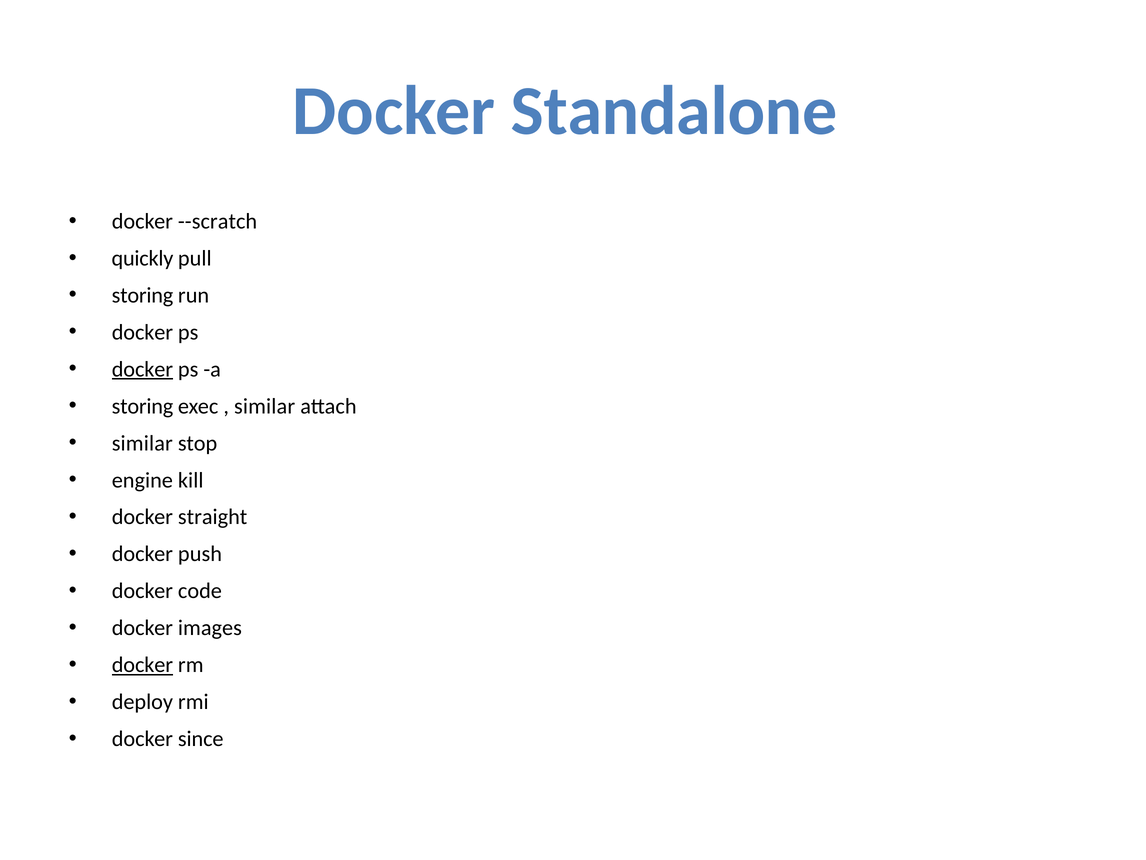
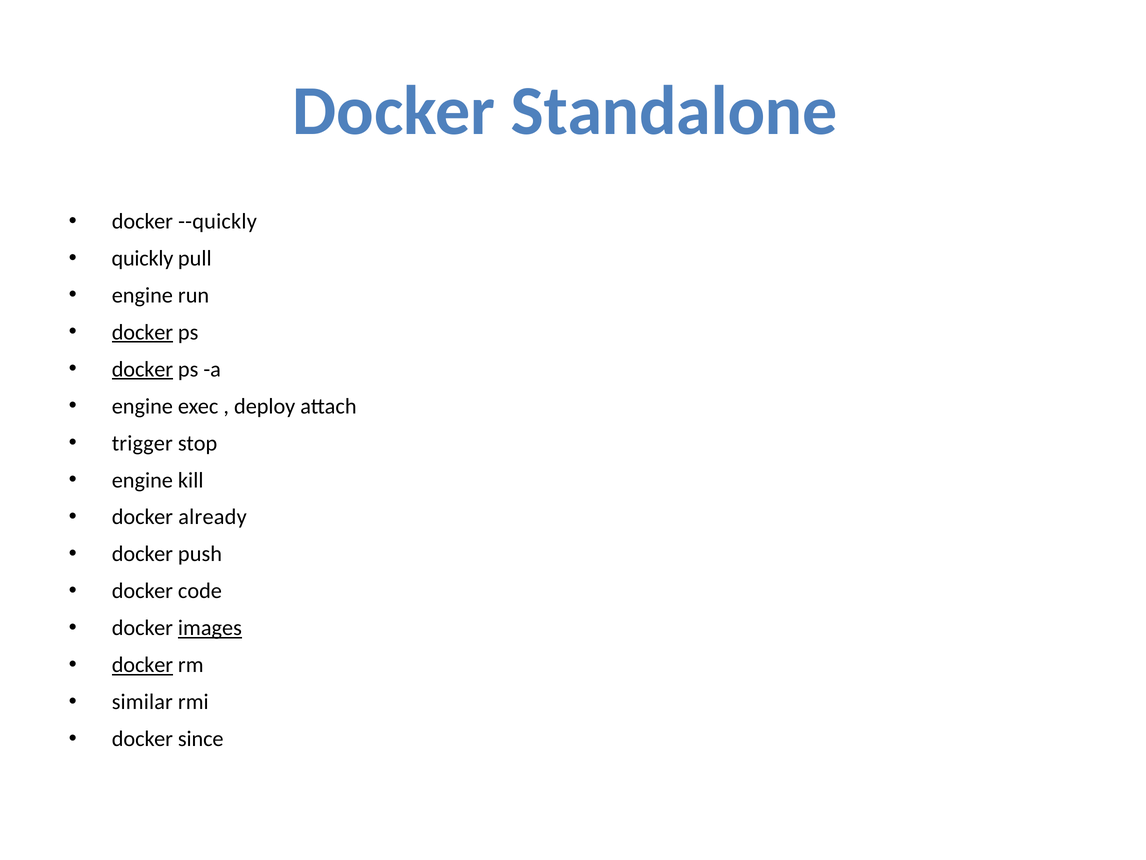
--scratch: --scratch -> --quickly (218, 221)
storing: storing -> engine (142, 295)
docker underline: none -> present (142, 332)
storing: storing -> engine (142, 406)
similar: similar -> deploy (265, 406)
similar: similar -> trigger (142, 443)
straight: straight -> already (213, 517)
images underline: none -> present (210, 628)
deploy: deploy -> similar (142, 702)
